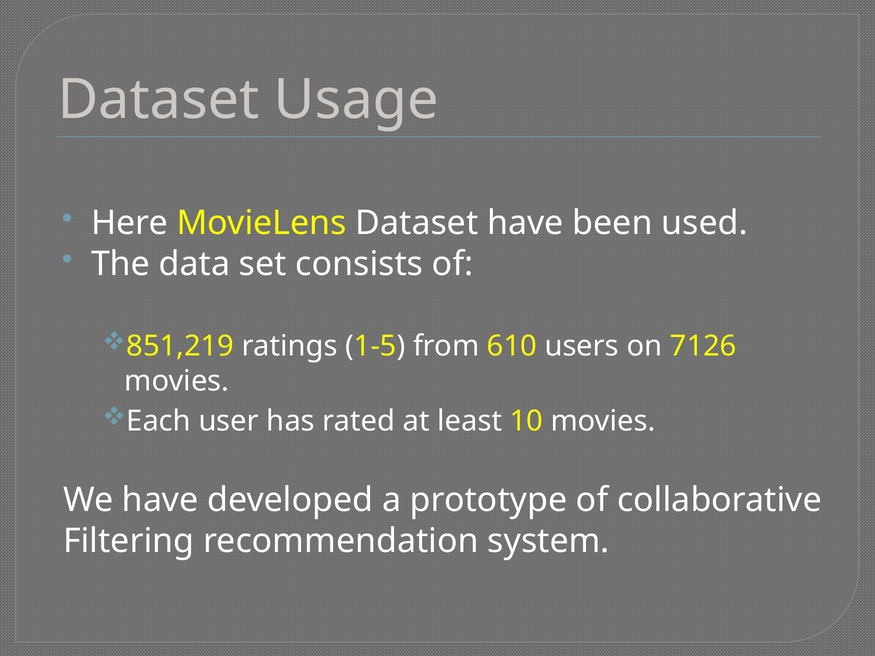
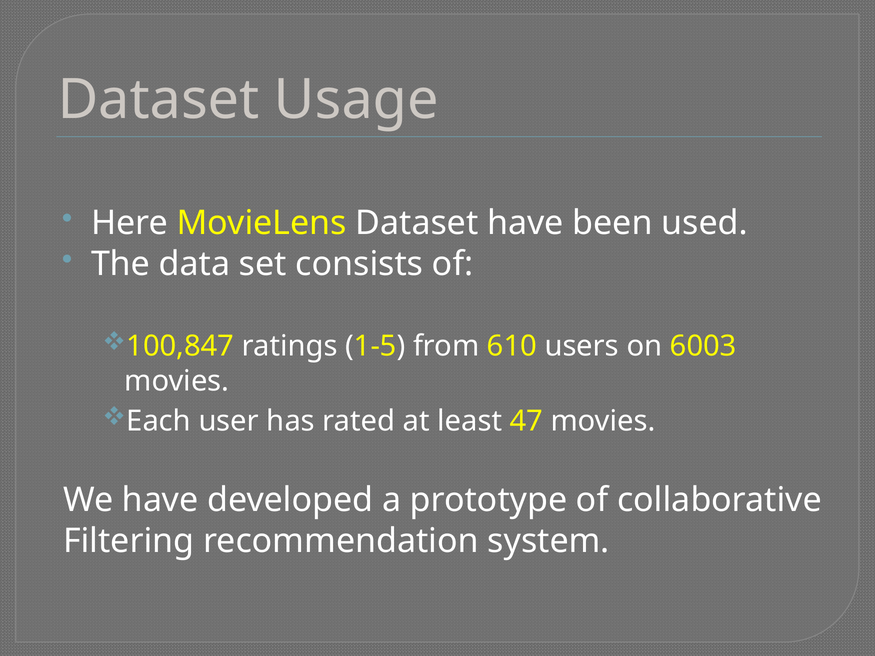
851,219: 851,219 -> 100,847 (180, 346)
7126: 7126 -> 6003 (703, 346)
10: 10 -> 47 (526, 421)
